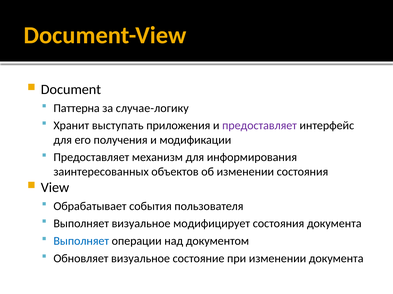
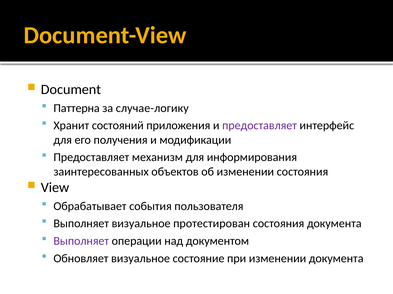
выступать: выступать -> состояний (118, 126)
модифицирует: модифицирует -> протестирован (212, 224)
Выполняет colour: blue -> purple (81, 242)
